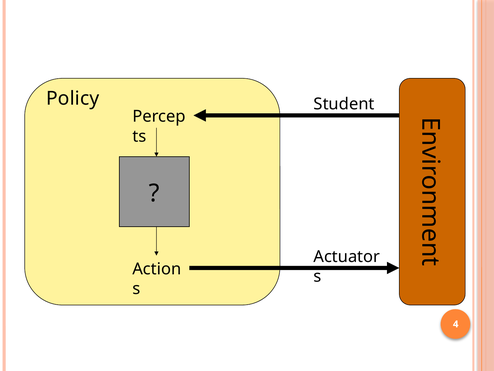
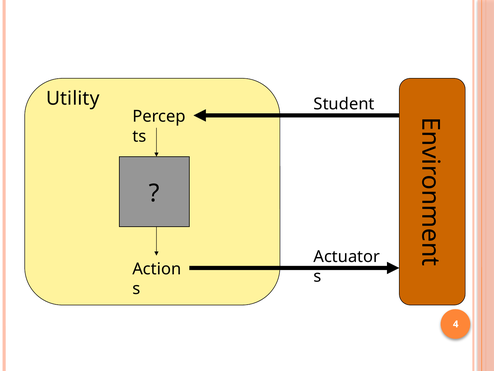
Policy: Policy -> Utility (73, 98)
